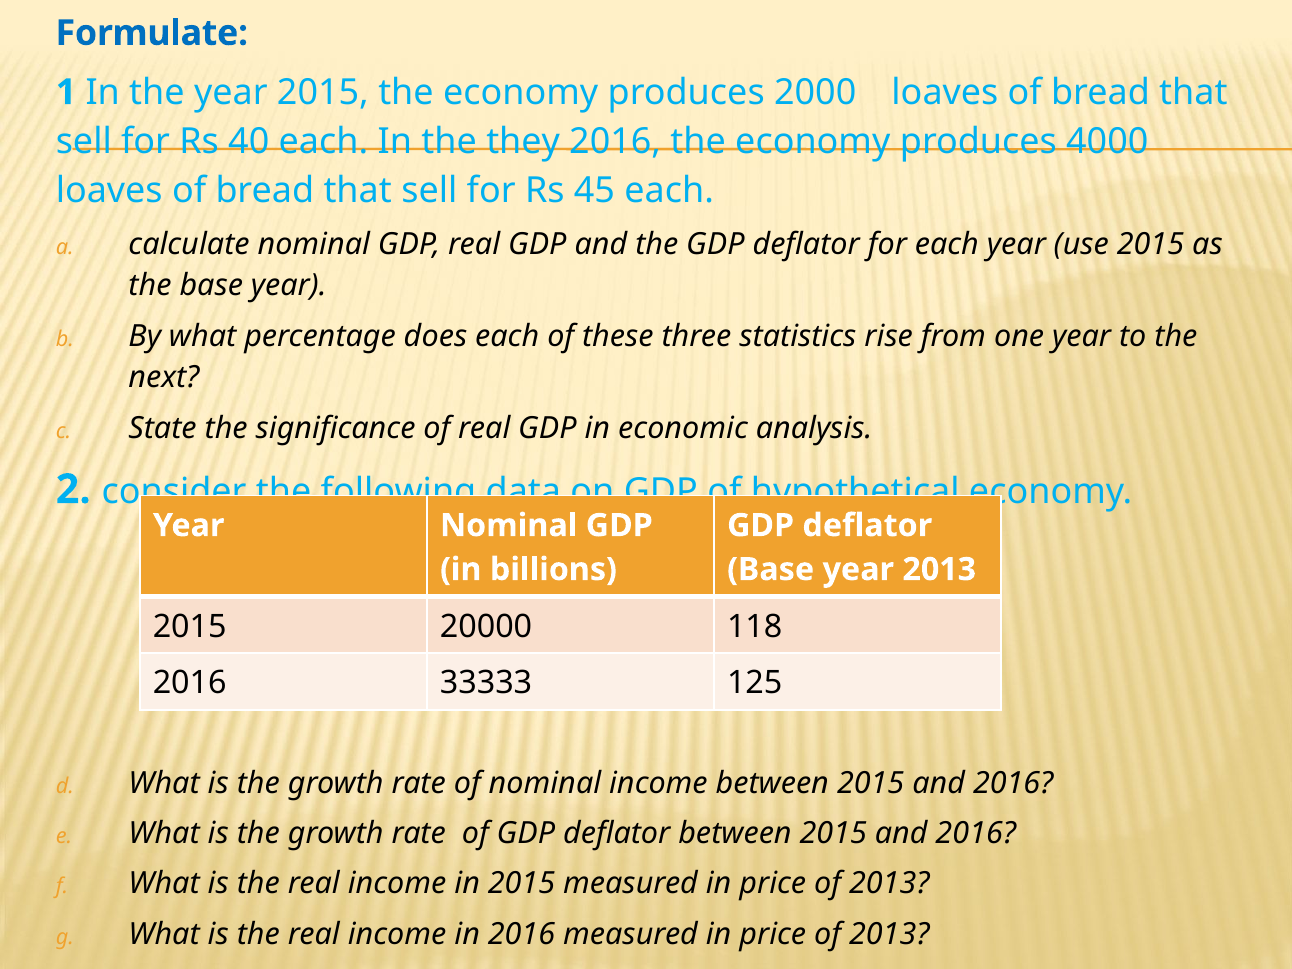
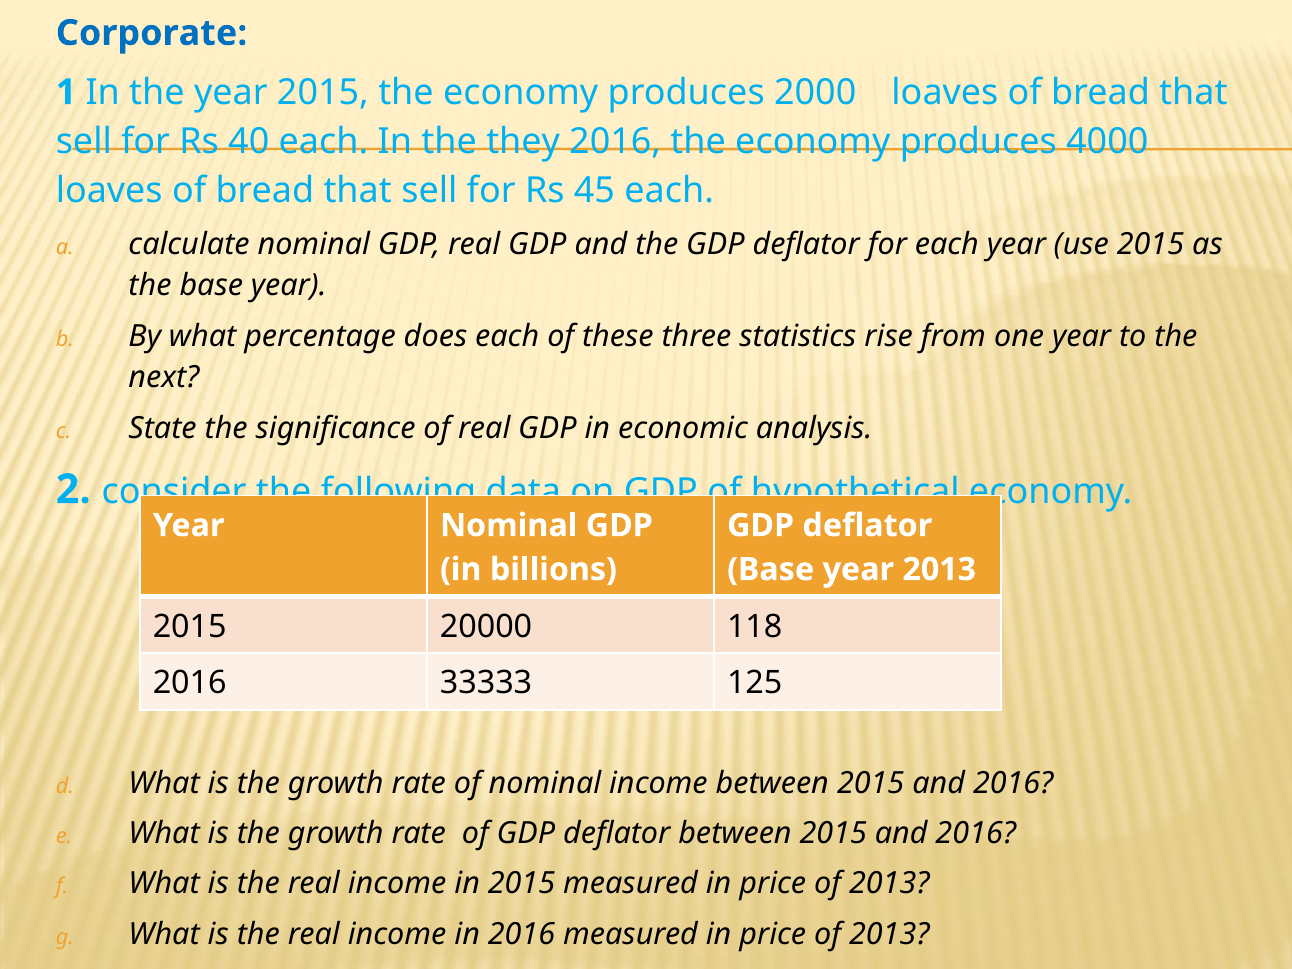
Formulate: Formulate -> Corporate (152, 33)
